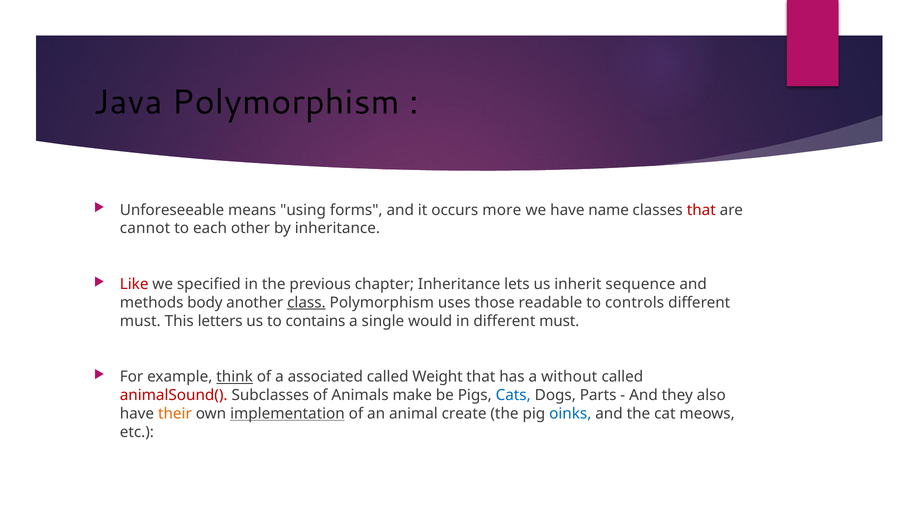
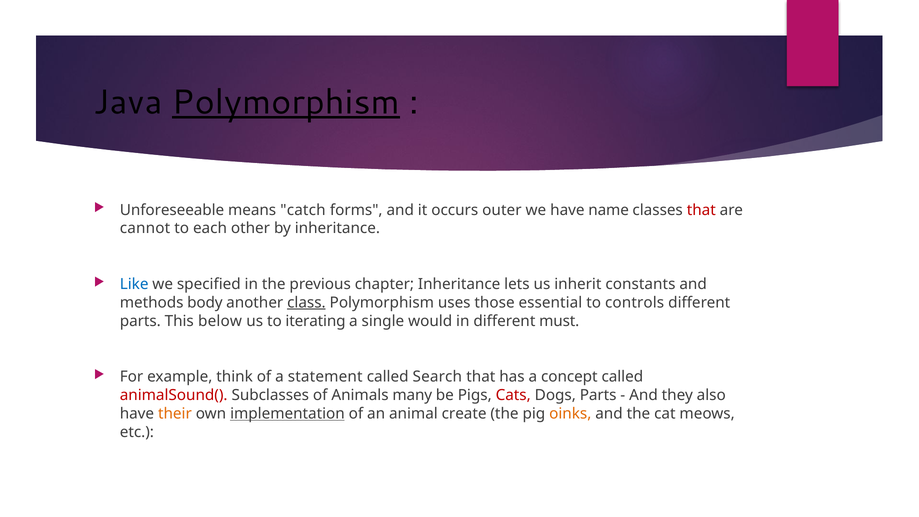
Polymorphism underline: none -> present (286, 102)
using: using -> catch (303, 210)
more: more -> outer (502, 210)
Like colour: red -> blue (134, 284)
sequence: sequence -> constants (640, 284)
readable: readable -> essential (550, 303)
must: must -> parts (140, 321)
letters: letters -> below (220, 321)
contains: contains -> iterating (316, 321)
think underline: present -> none (235, 377)
associated: associated -> statement (325, 377)
Weight: Weight -> Search (437, 377)
without: without -> concept (569, 377)
make: make -> many (412, 395)
Cats colour: blue -> red (513, 395)
oinks colour: blue -> orange (570, 414)
